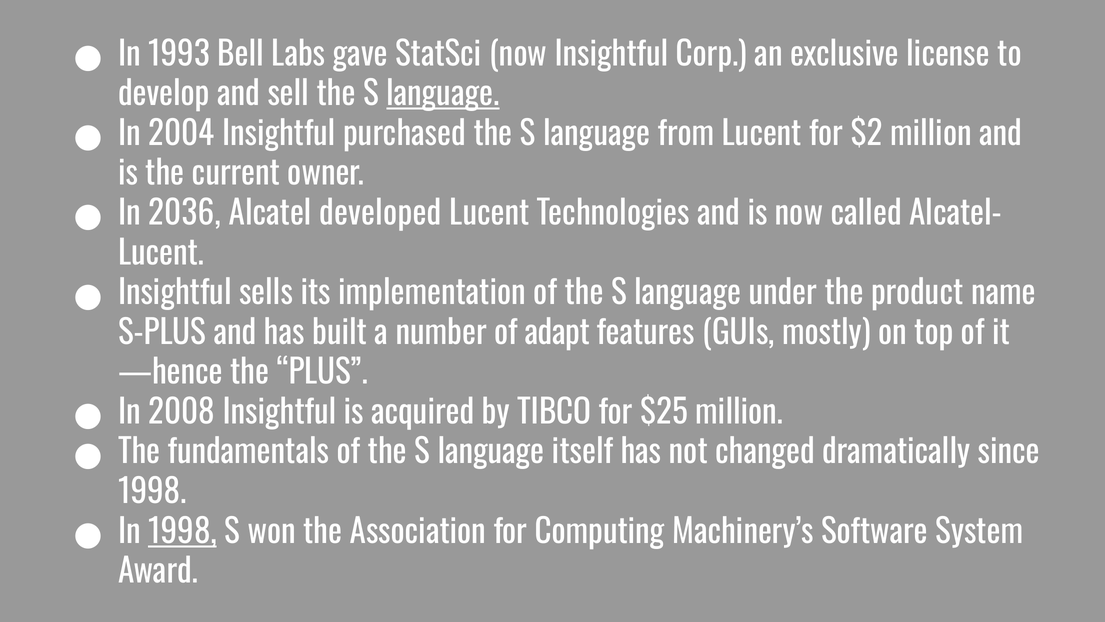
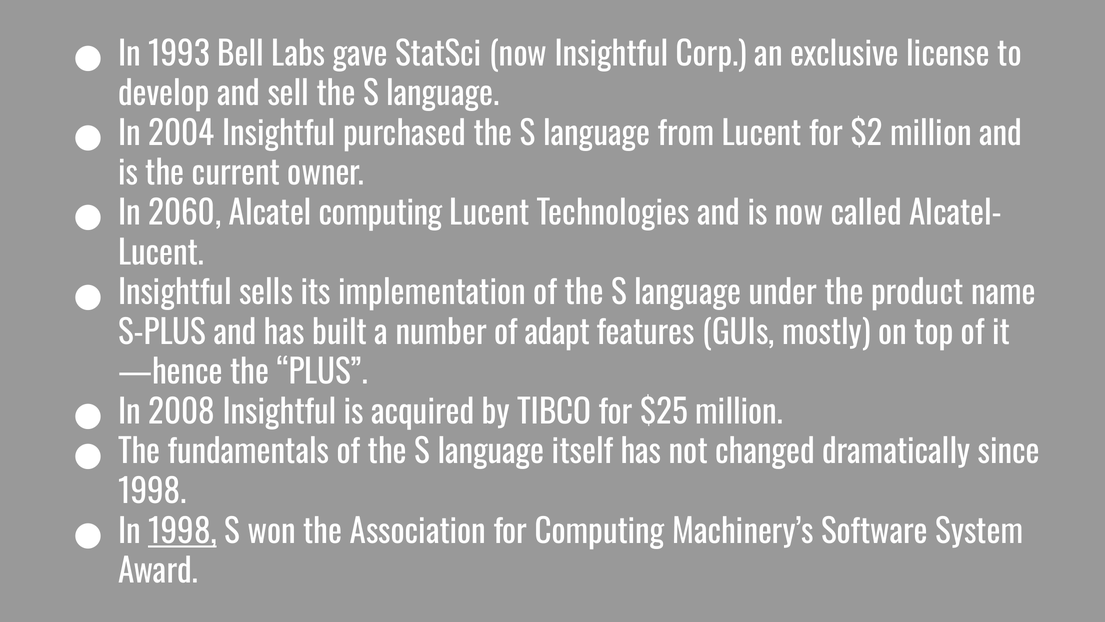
language underline: present -> none (443, 94)
2036: 2036 -> 2060 (185, 214)
Alcatel developed: developed -> computing (381, 214)
